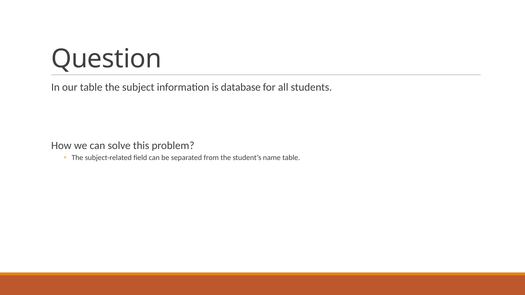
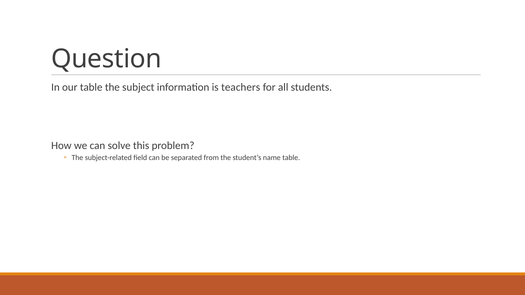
database: database -> teachers (241, 87)
